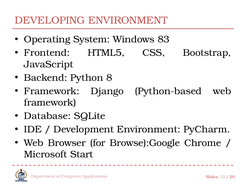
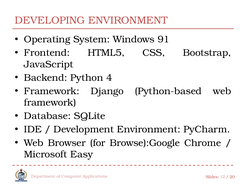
83: 83 -> 91 (164, 39)
8: 8 -> 4 (109, 77)
Start: Start -> Easy (82, 154)
